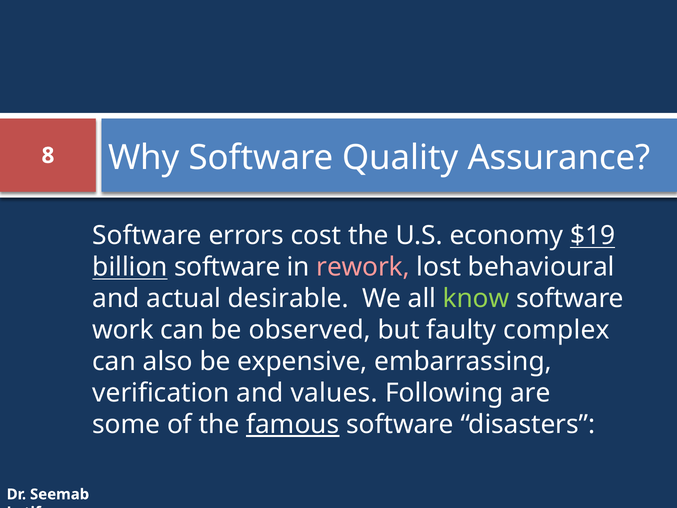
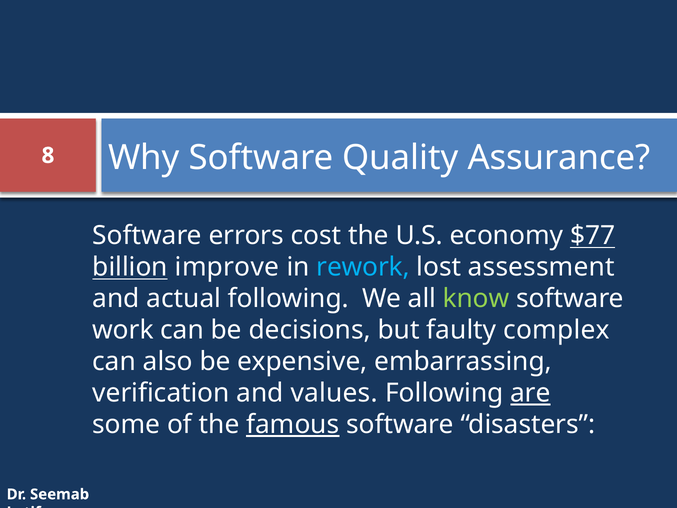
$19: $19 -> $77 (593, 235)
billion software: software -> improve (227, 267)
rework colour: pink -> light blue (363, 267)
behavioural: behavioural -> assessment (541, 267)
actual desirable: desirable -> following (288, 298)
observed: observed -> decisions (310, 330)
are underline: none -> present (530, 393)
